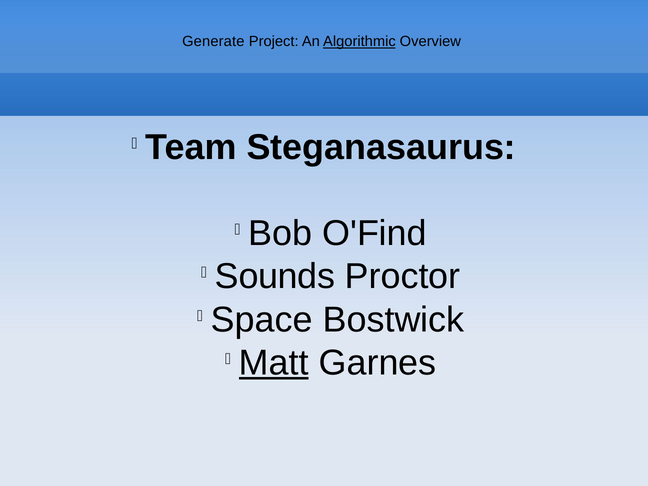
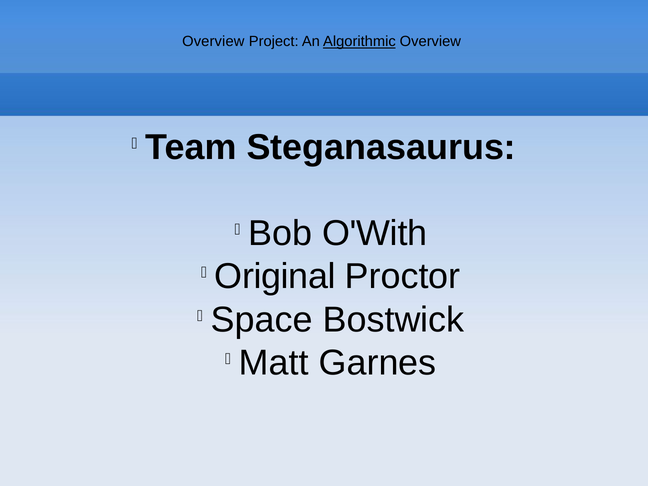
Generate: Generate -> Overview (213, 42)
O'Find: O'Find -> O'With (375, 233)
Sounds: Sounds -> Original (275, 277)
Matt underline: present -> none (274, 363)
